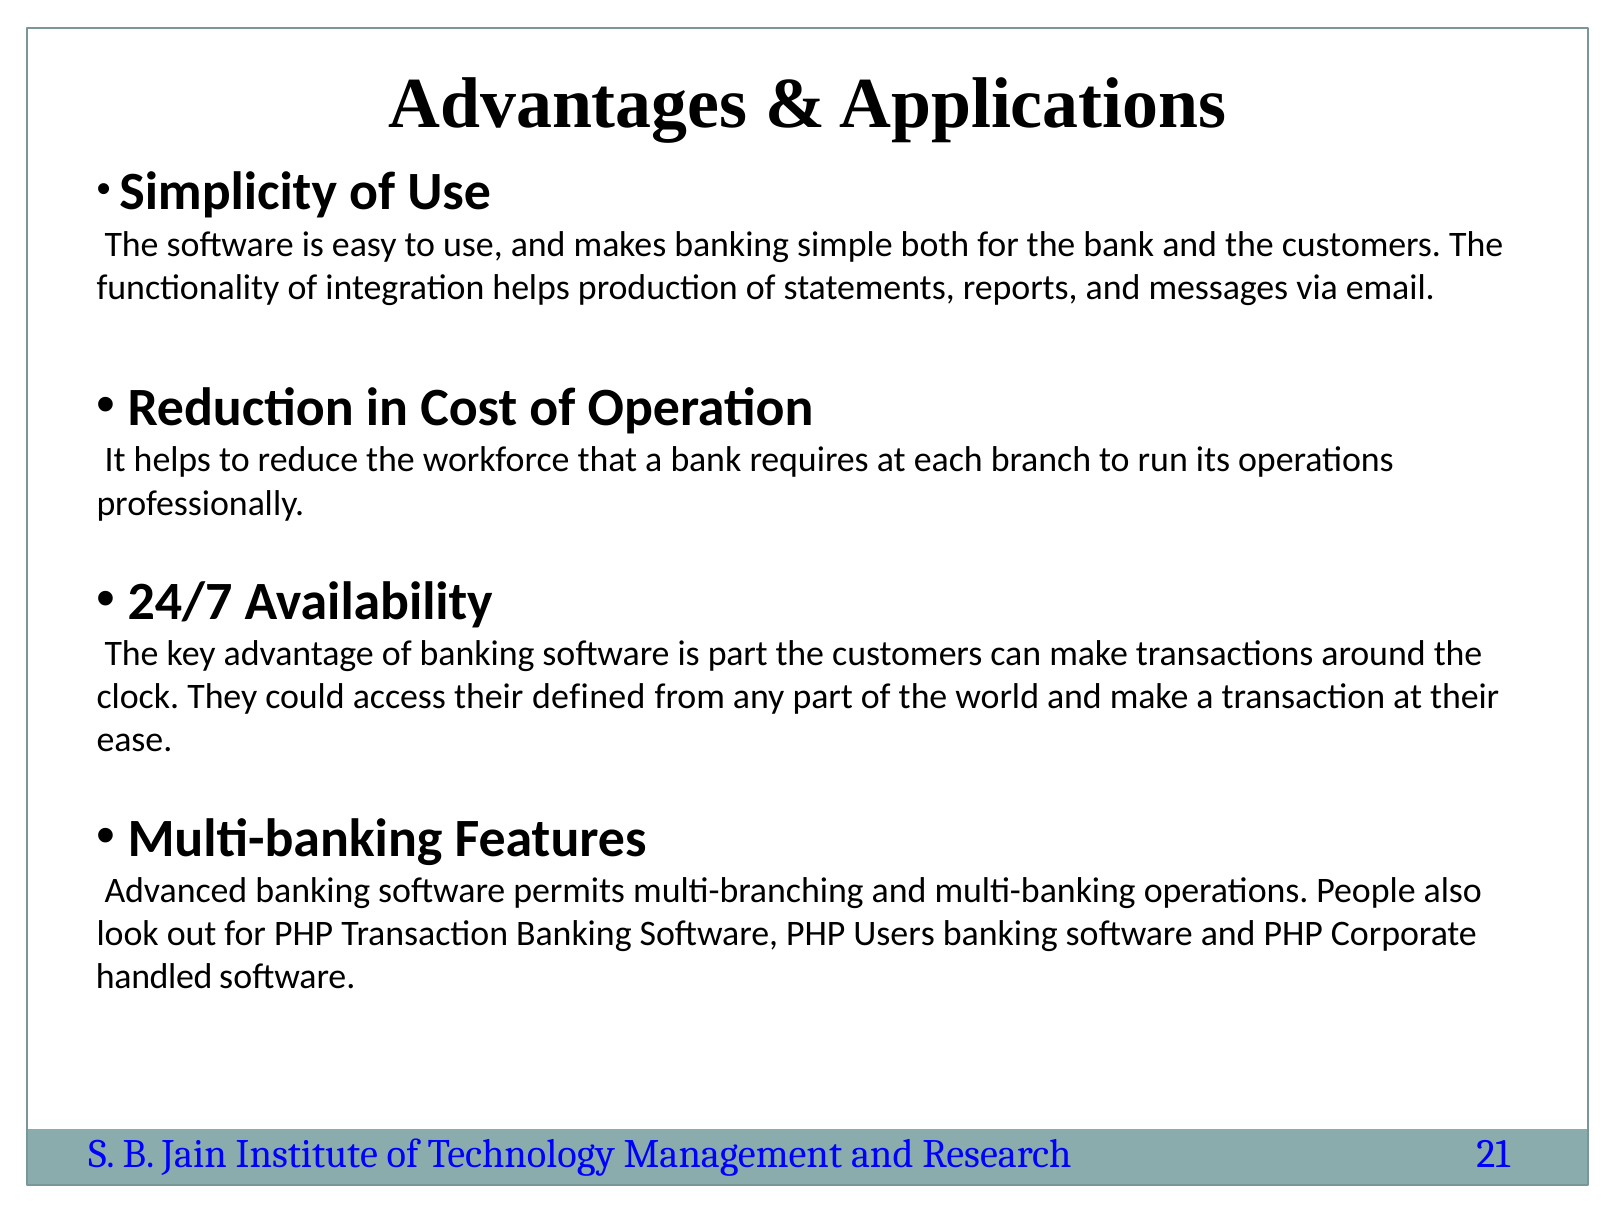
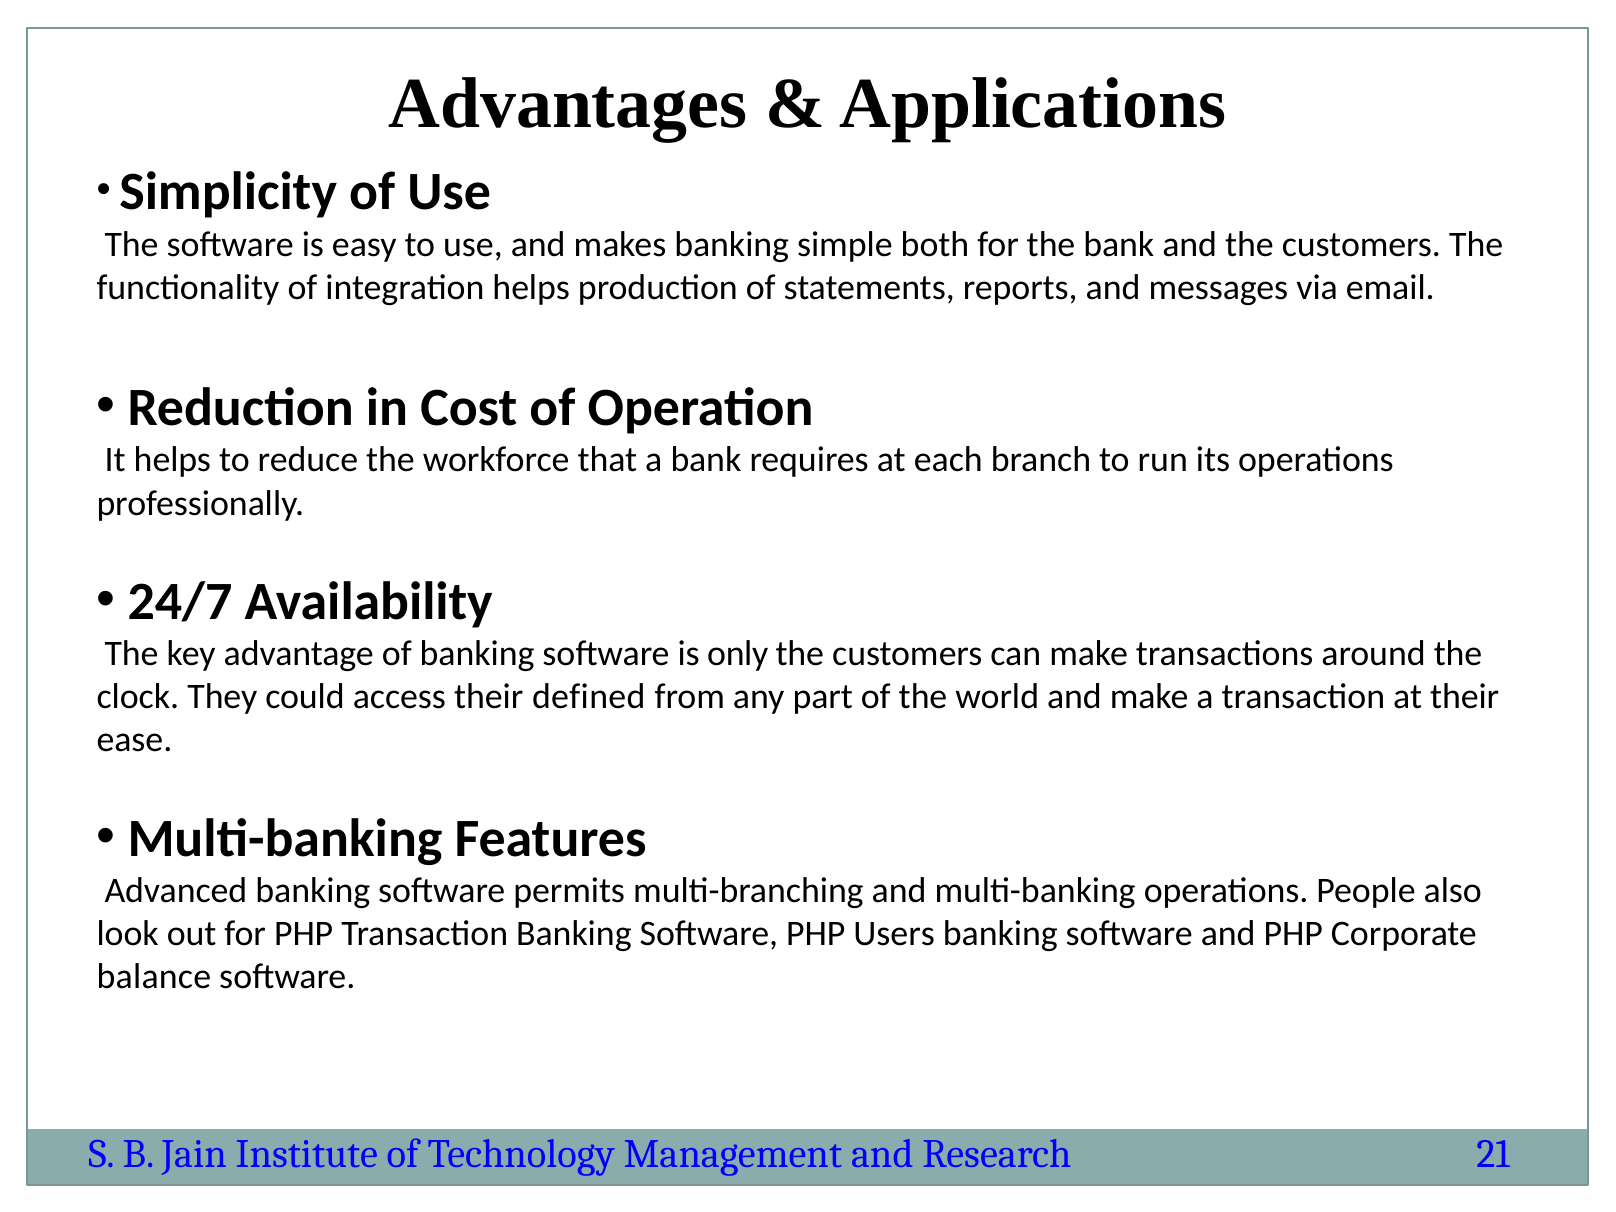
is part: part -> only (738, 654)
handled: handled -> balance (154, 977)
